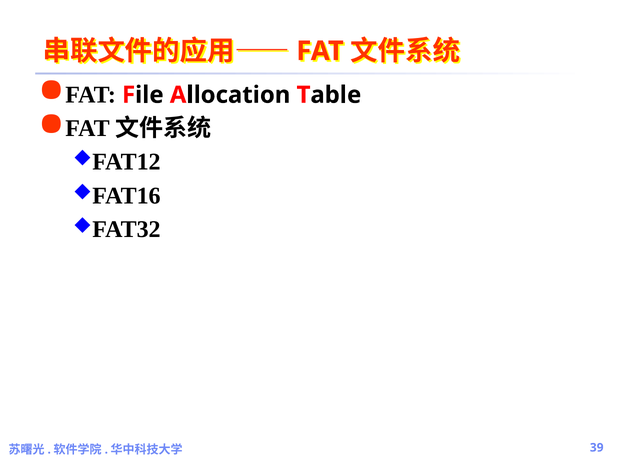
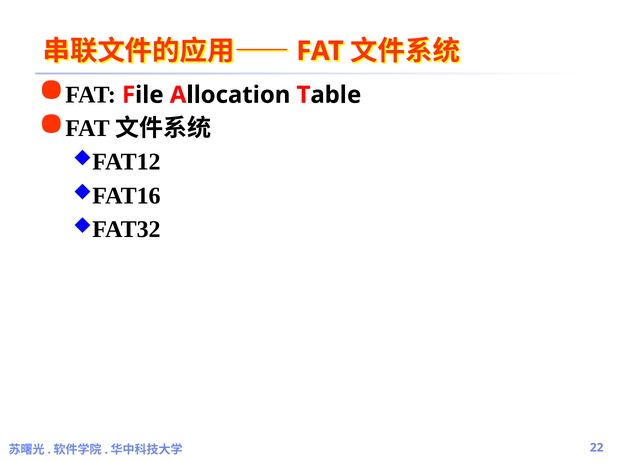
39: 39 -> 22 (597, 448)
